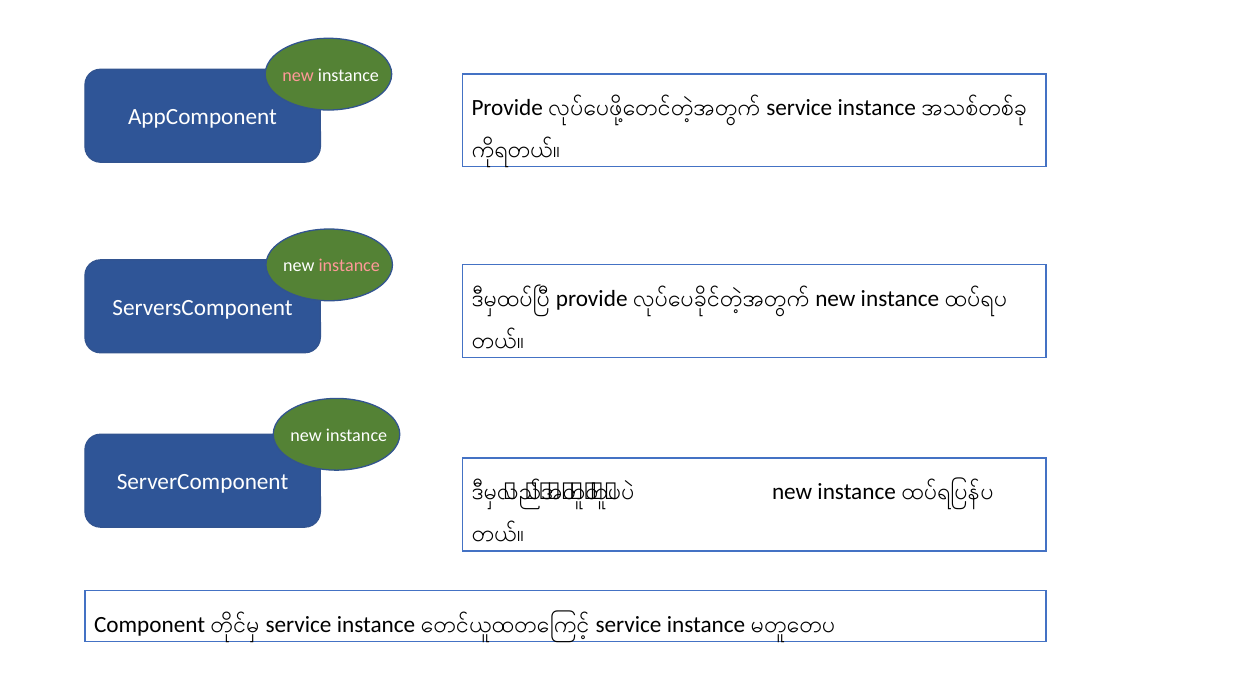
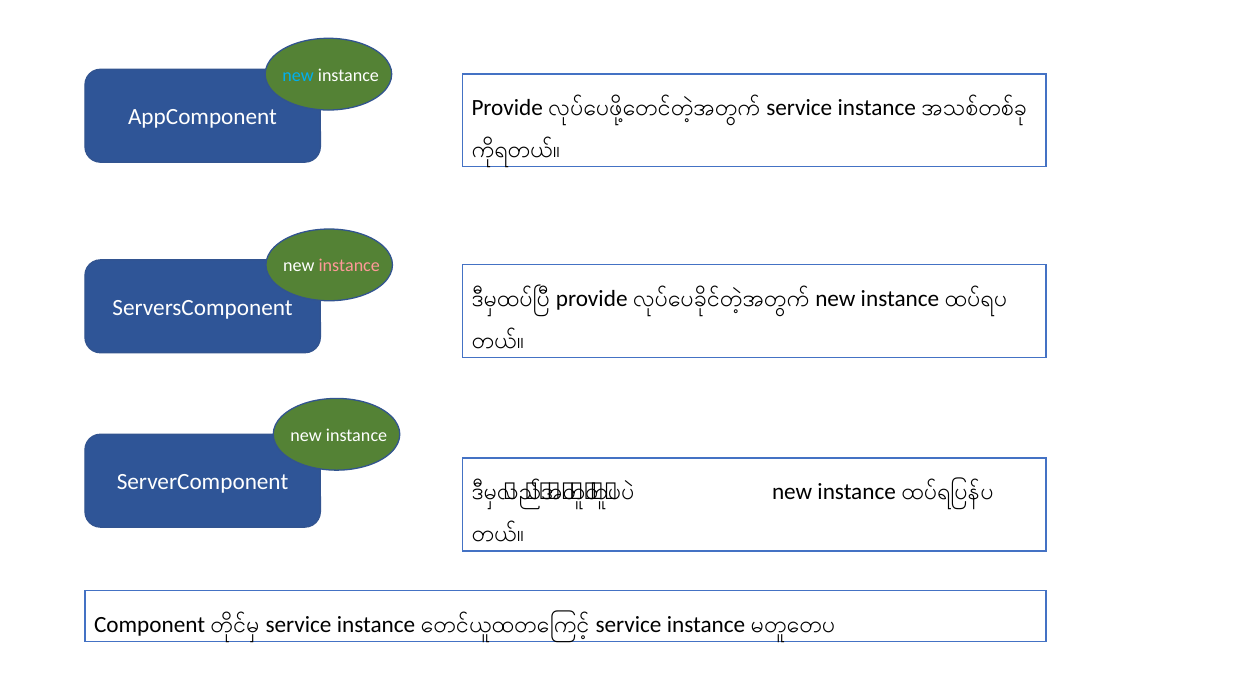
new colour: pink -> light blue (298, 75)
